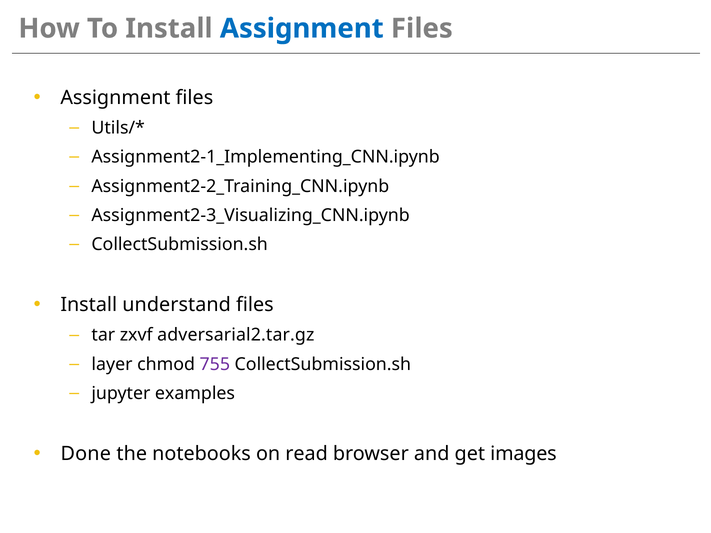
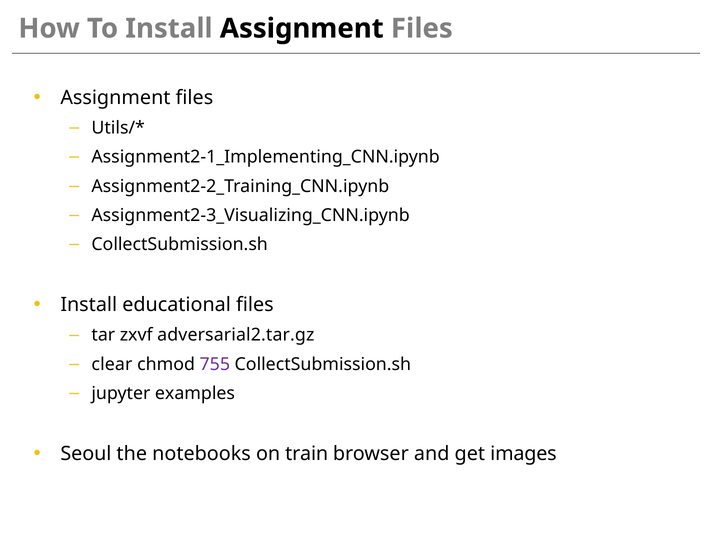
Assignment colour: blue -> black (302, 28)
understand: understand -> educational (177, 305)
layer: layer -> clear (112, 364)
Done: Done -> Seoul (86, 454)
read: read -> train (307, 454)
